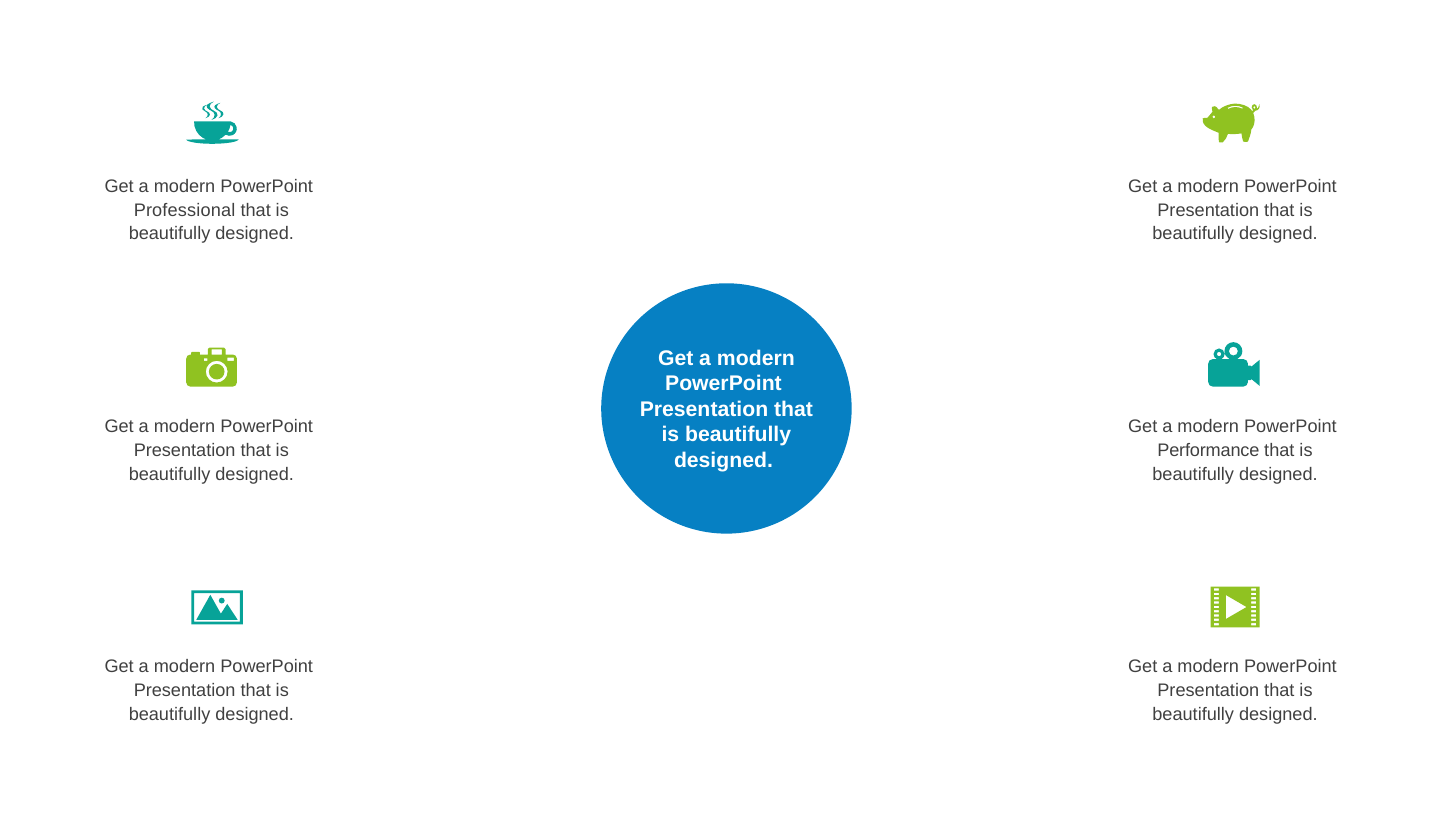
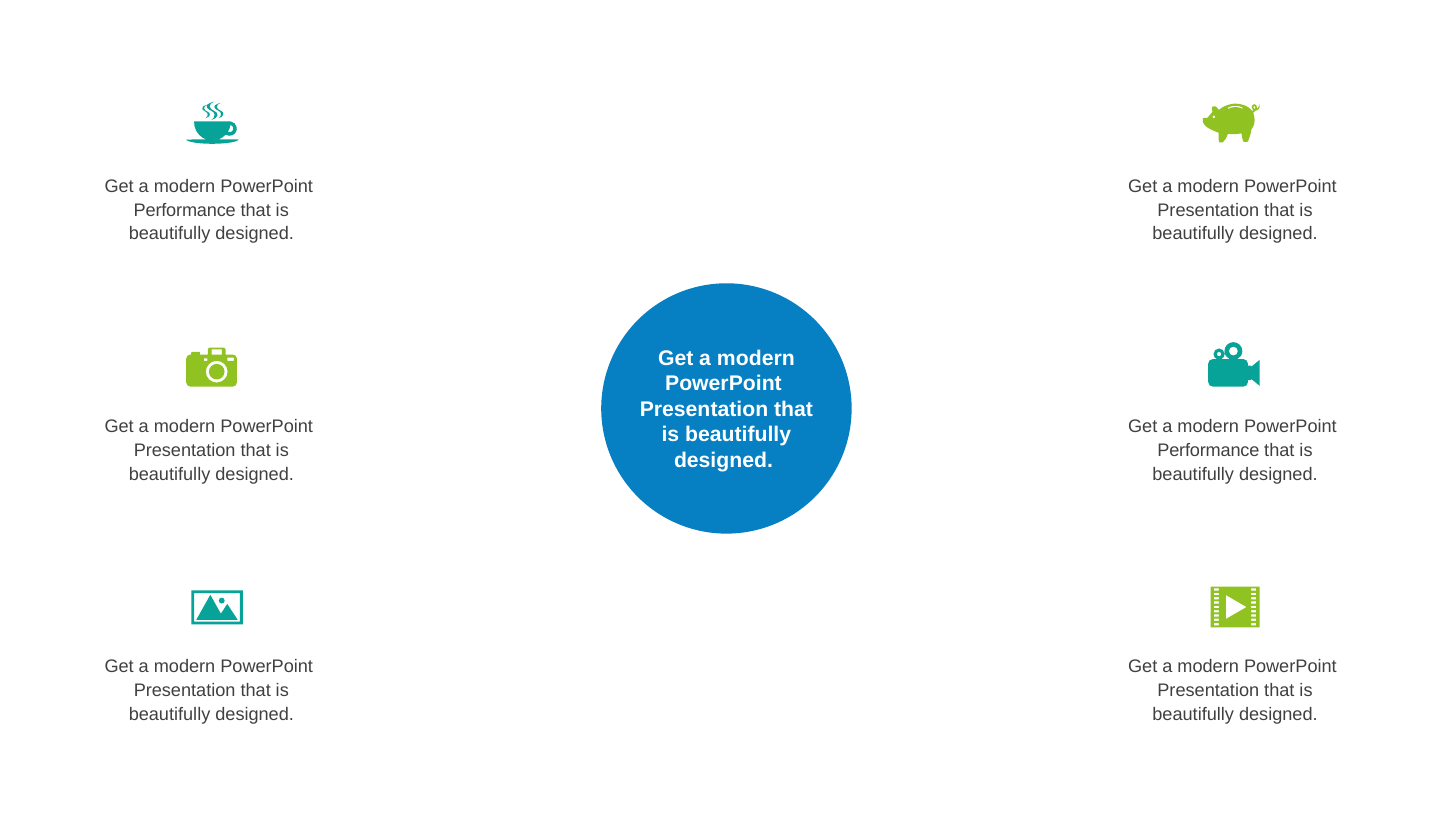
Professional: Professional -> Performance (185, 210)
